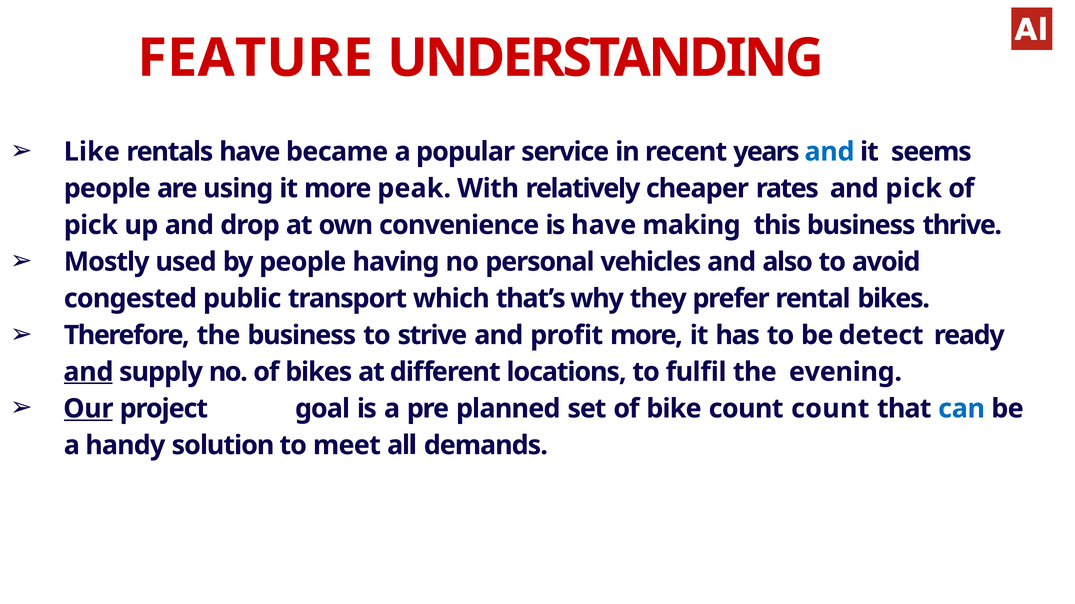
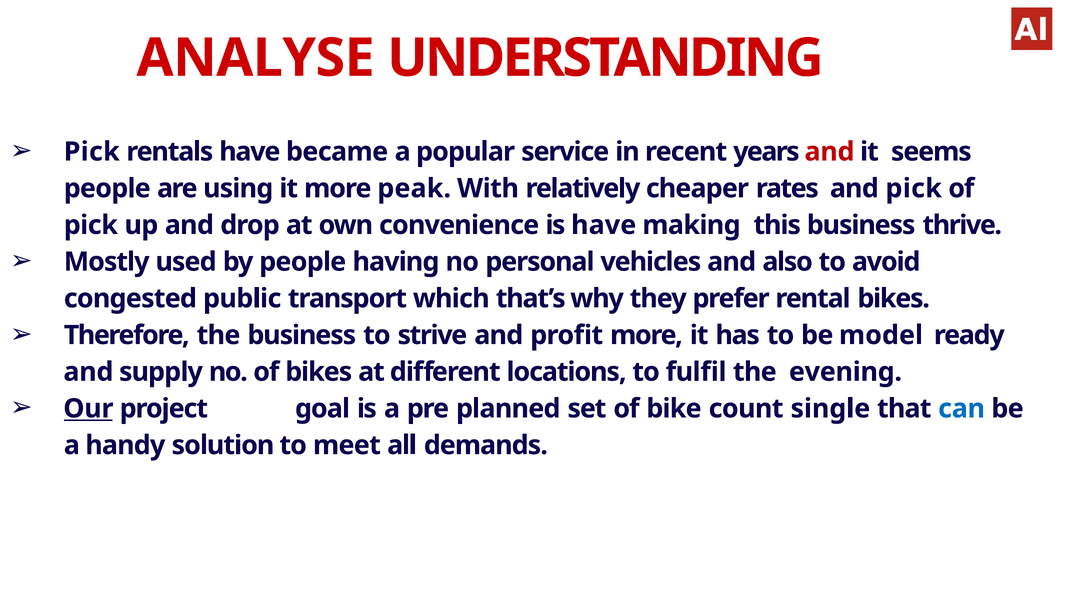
FEATURE: FEATURE -> ANALYSE (256, 58)
Like: Like -> Pick (92, 152)
and colour: blue -> red (829, 152)
detect: detect -> model (881, 336)
and underline: present -> none (88, 372)
count count: count -> single (830, 409)
